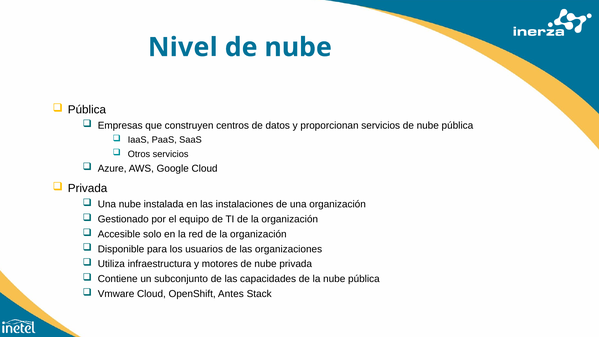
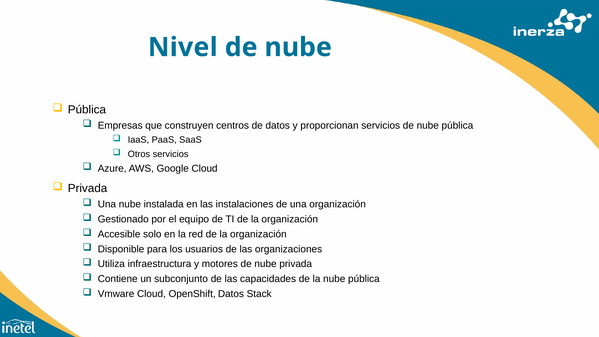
OpenShift Antes: Antes -> Datos (231, 294)
